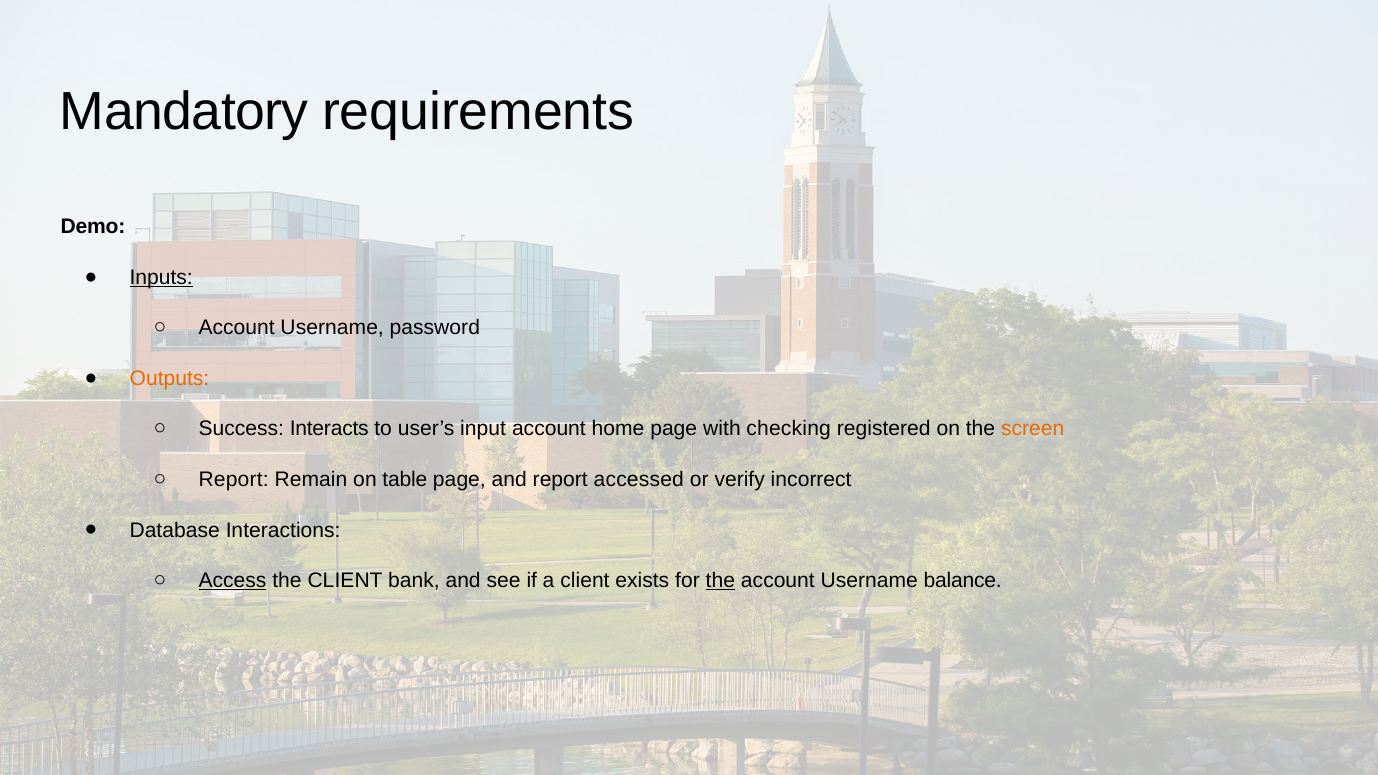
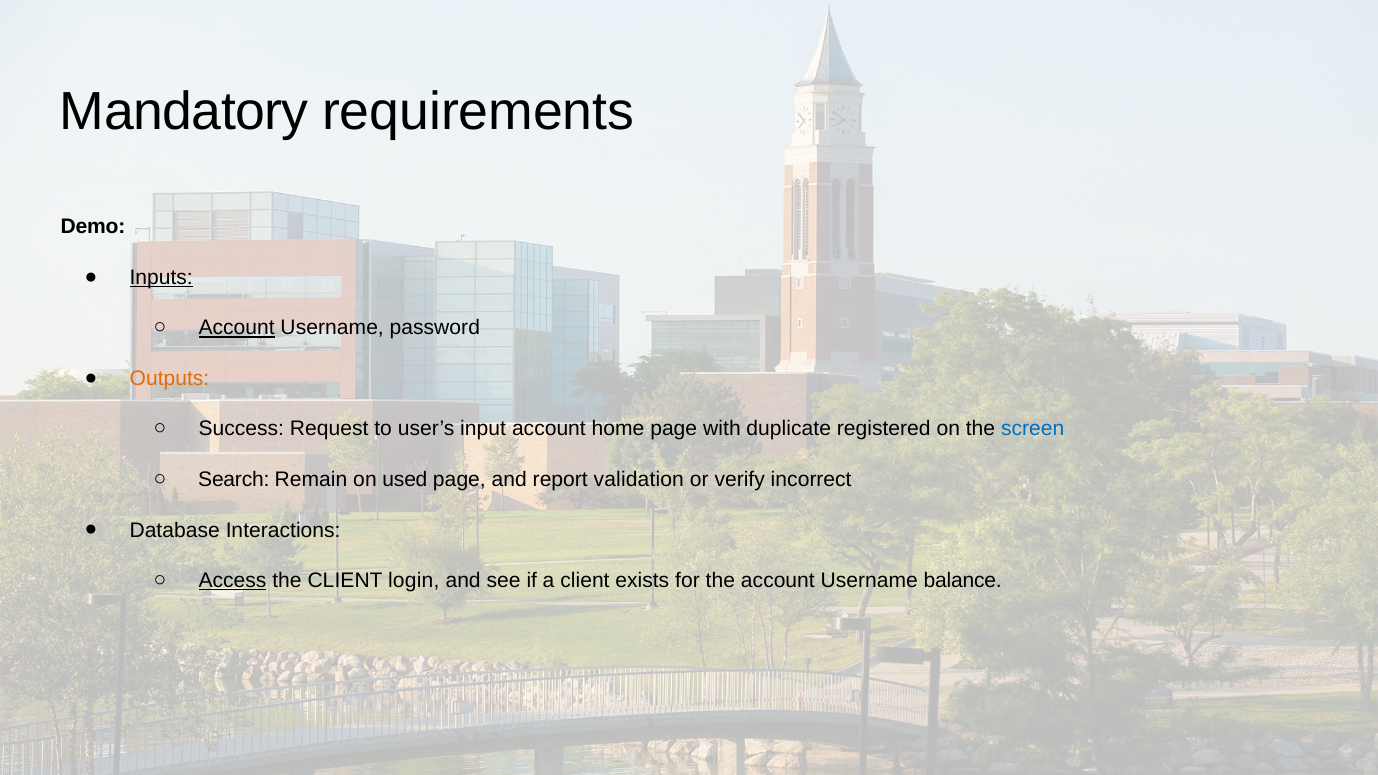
Account underline: none -> present (237, 328)
Interacts: Interacts -> Request (329, 429)
checking: checking -> duplicate (789, 429)
screen colour: orange -> blue (1033, 429)
Report: Report -> Search (234, 480)
table: table -> used (405, 480)
accessed: accessed -> validation (639, 480)
bank: bank -> login (414, 581)
the underline: present -> none (720, 581)
